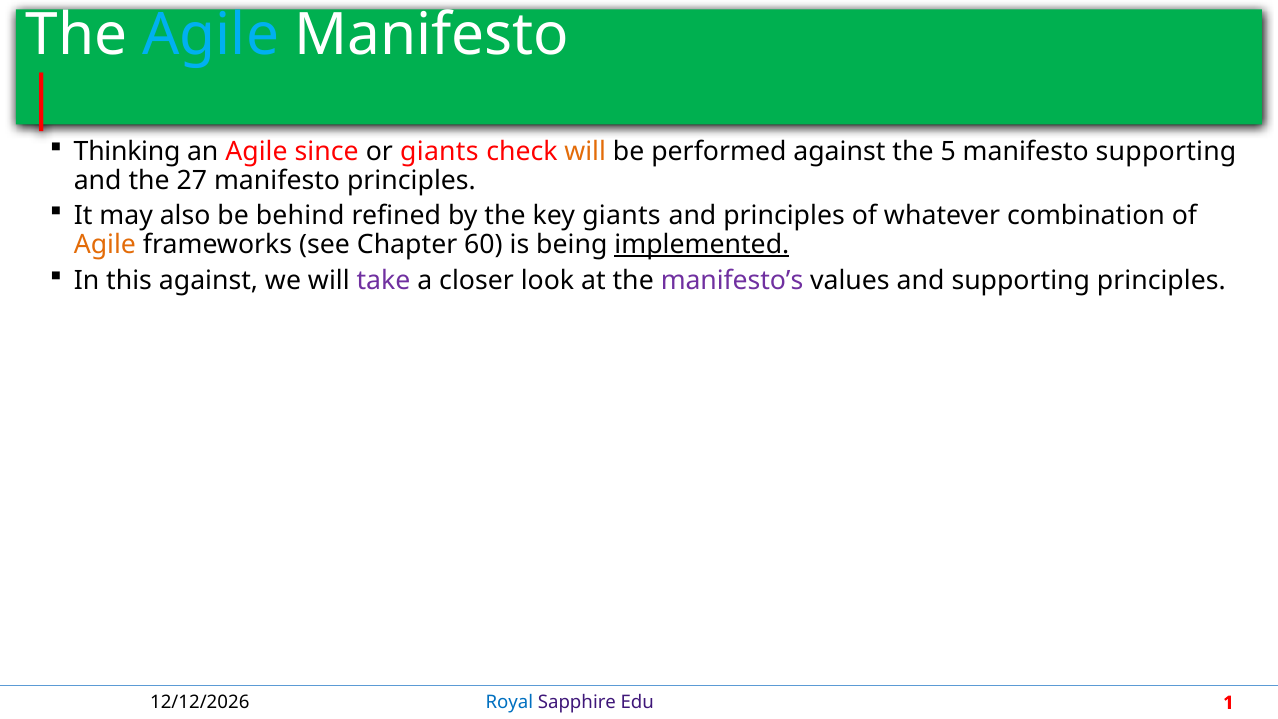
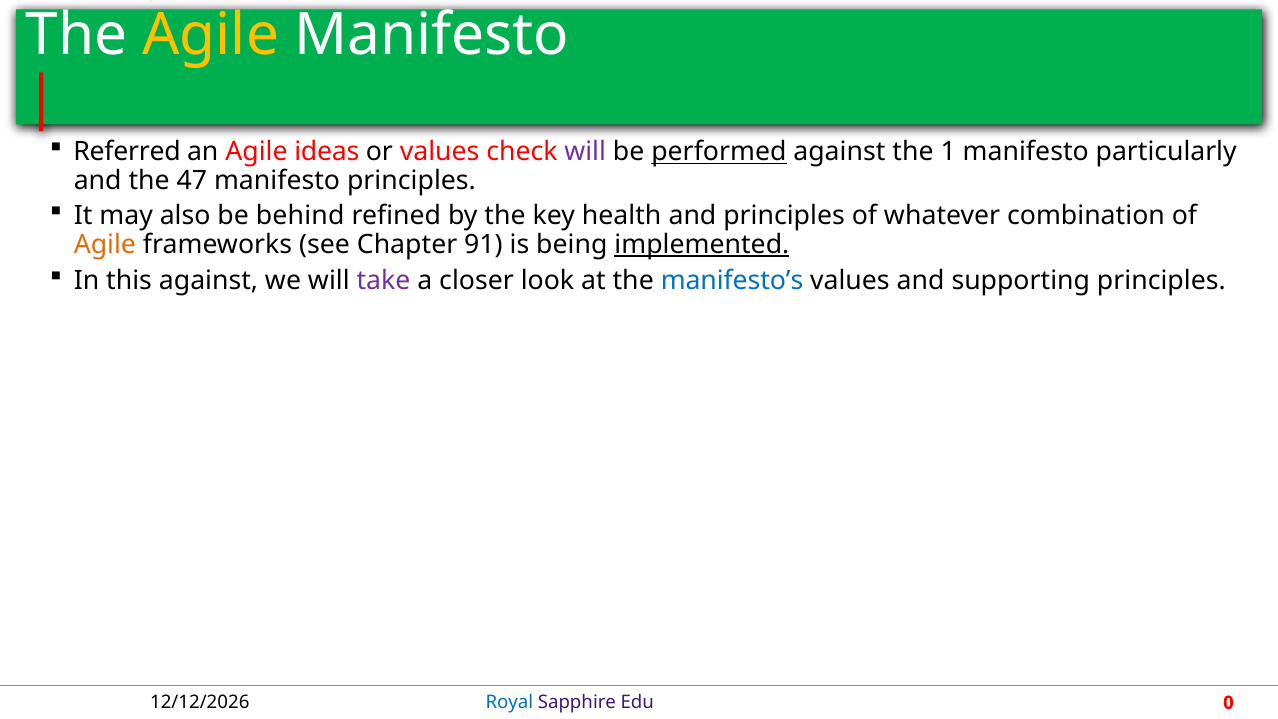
Agile colour: light blue -> yellow (211, 35)
Thinking: Thinking -> Referred (127, 152)
since: since -> ideas (327, 152)
or giants: giants -> values (440, 152)
will colour: orange -> purple (585, 152)
performed underline: none -> present (719, 152)
5: 5 -> 1 (948, 152)
manifesto supporting: supporting -> particularly (1166, 152)
27: 27 -> 47 (192, 181)
key giants: giants -> health (622, 216)
60: 60 -> 91 (483, 245)
manifesto’s colour: purple -> blue (732, 280)
1: 1 -> 0 (1228, 703)
